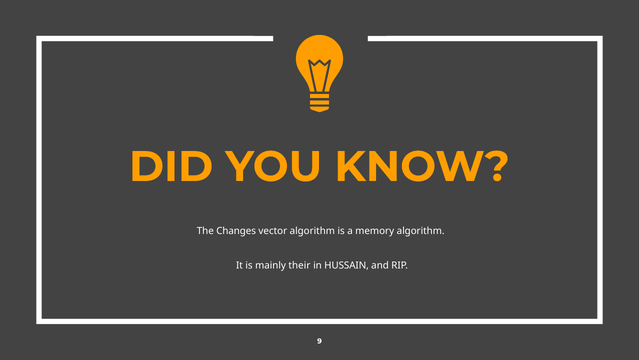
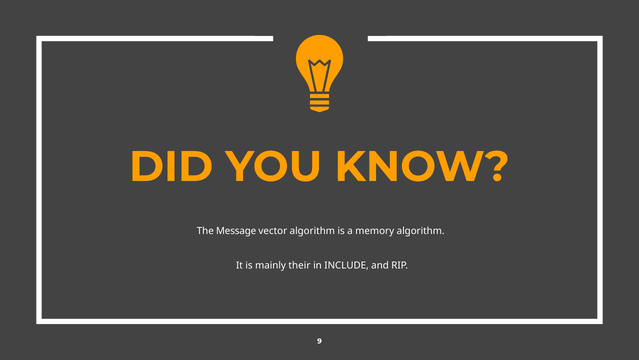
Changes: Changes -> Message (236, 231)
HUSSAIN: HUSSAIN -> INCLUDE (347, 265)
